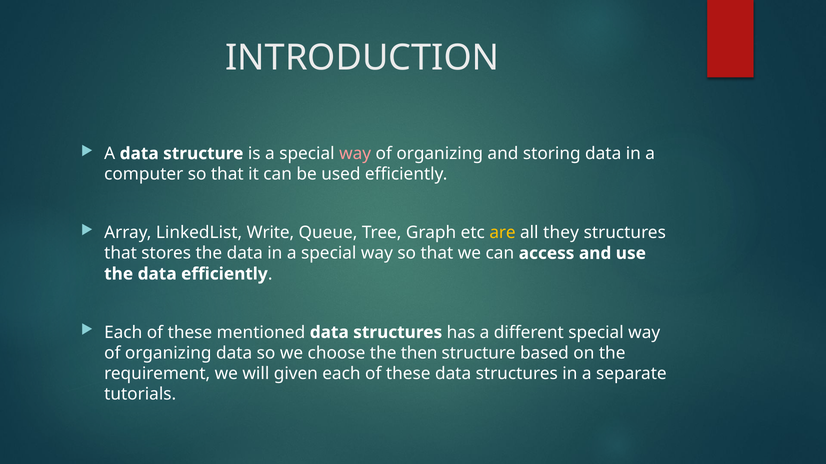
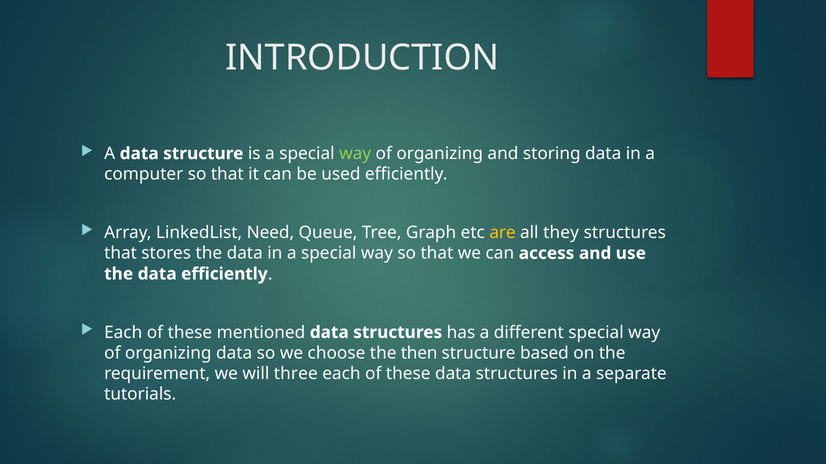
way colour: pink -> light green (355, 154)
Write: Write -> Need (270, 233)
given: given -> three (296, 374)
